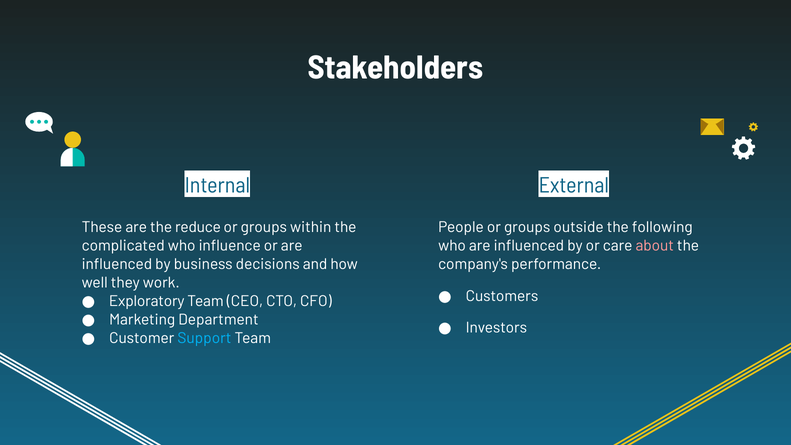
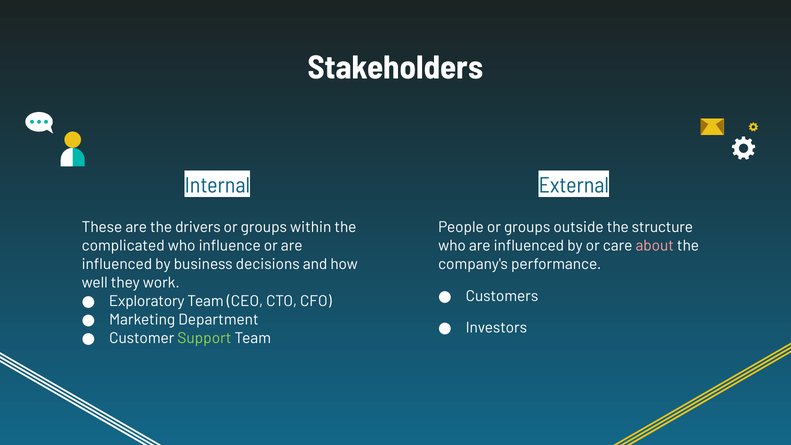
reduce: reduce -> drivers (198, 227)
following: following -> structure (662, 227)
Support colour: light blue -> light green (204, 338)
